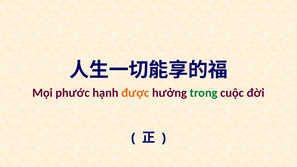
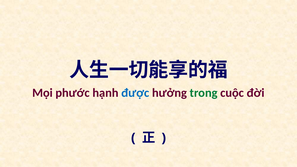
được colour: orange -> blue (135, 93)
